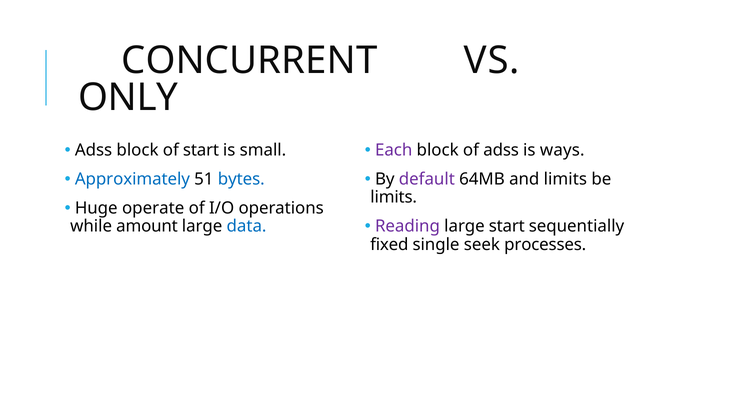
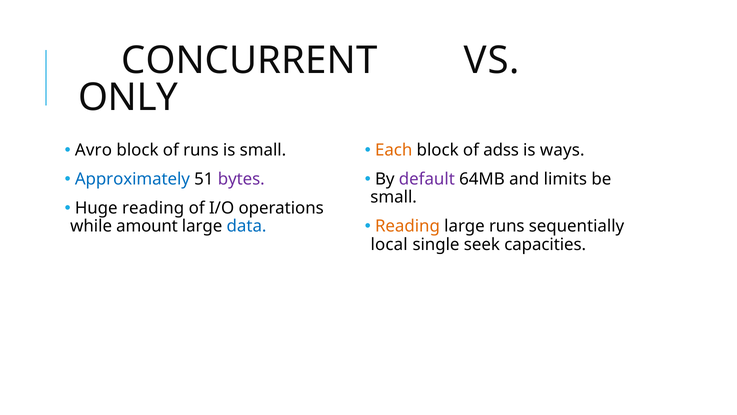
Adss: Adss -> Avro (93, 150)
of start: start -> runs (201, 150)
Each colour: purple -> orange (394, 150)
bytes colour: blue -> purple (241, 179)
limits: limits -> small (394, 197)
Huge operate: operate -> reading (153, 208)
Reading colour: purple -> orange (407, 226)
large start: start -> runs (507, 226)
fixed: fixed -> local (389, 244)
processes: processes -> capacities (545, 244)
